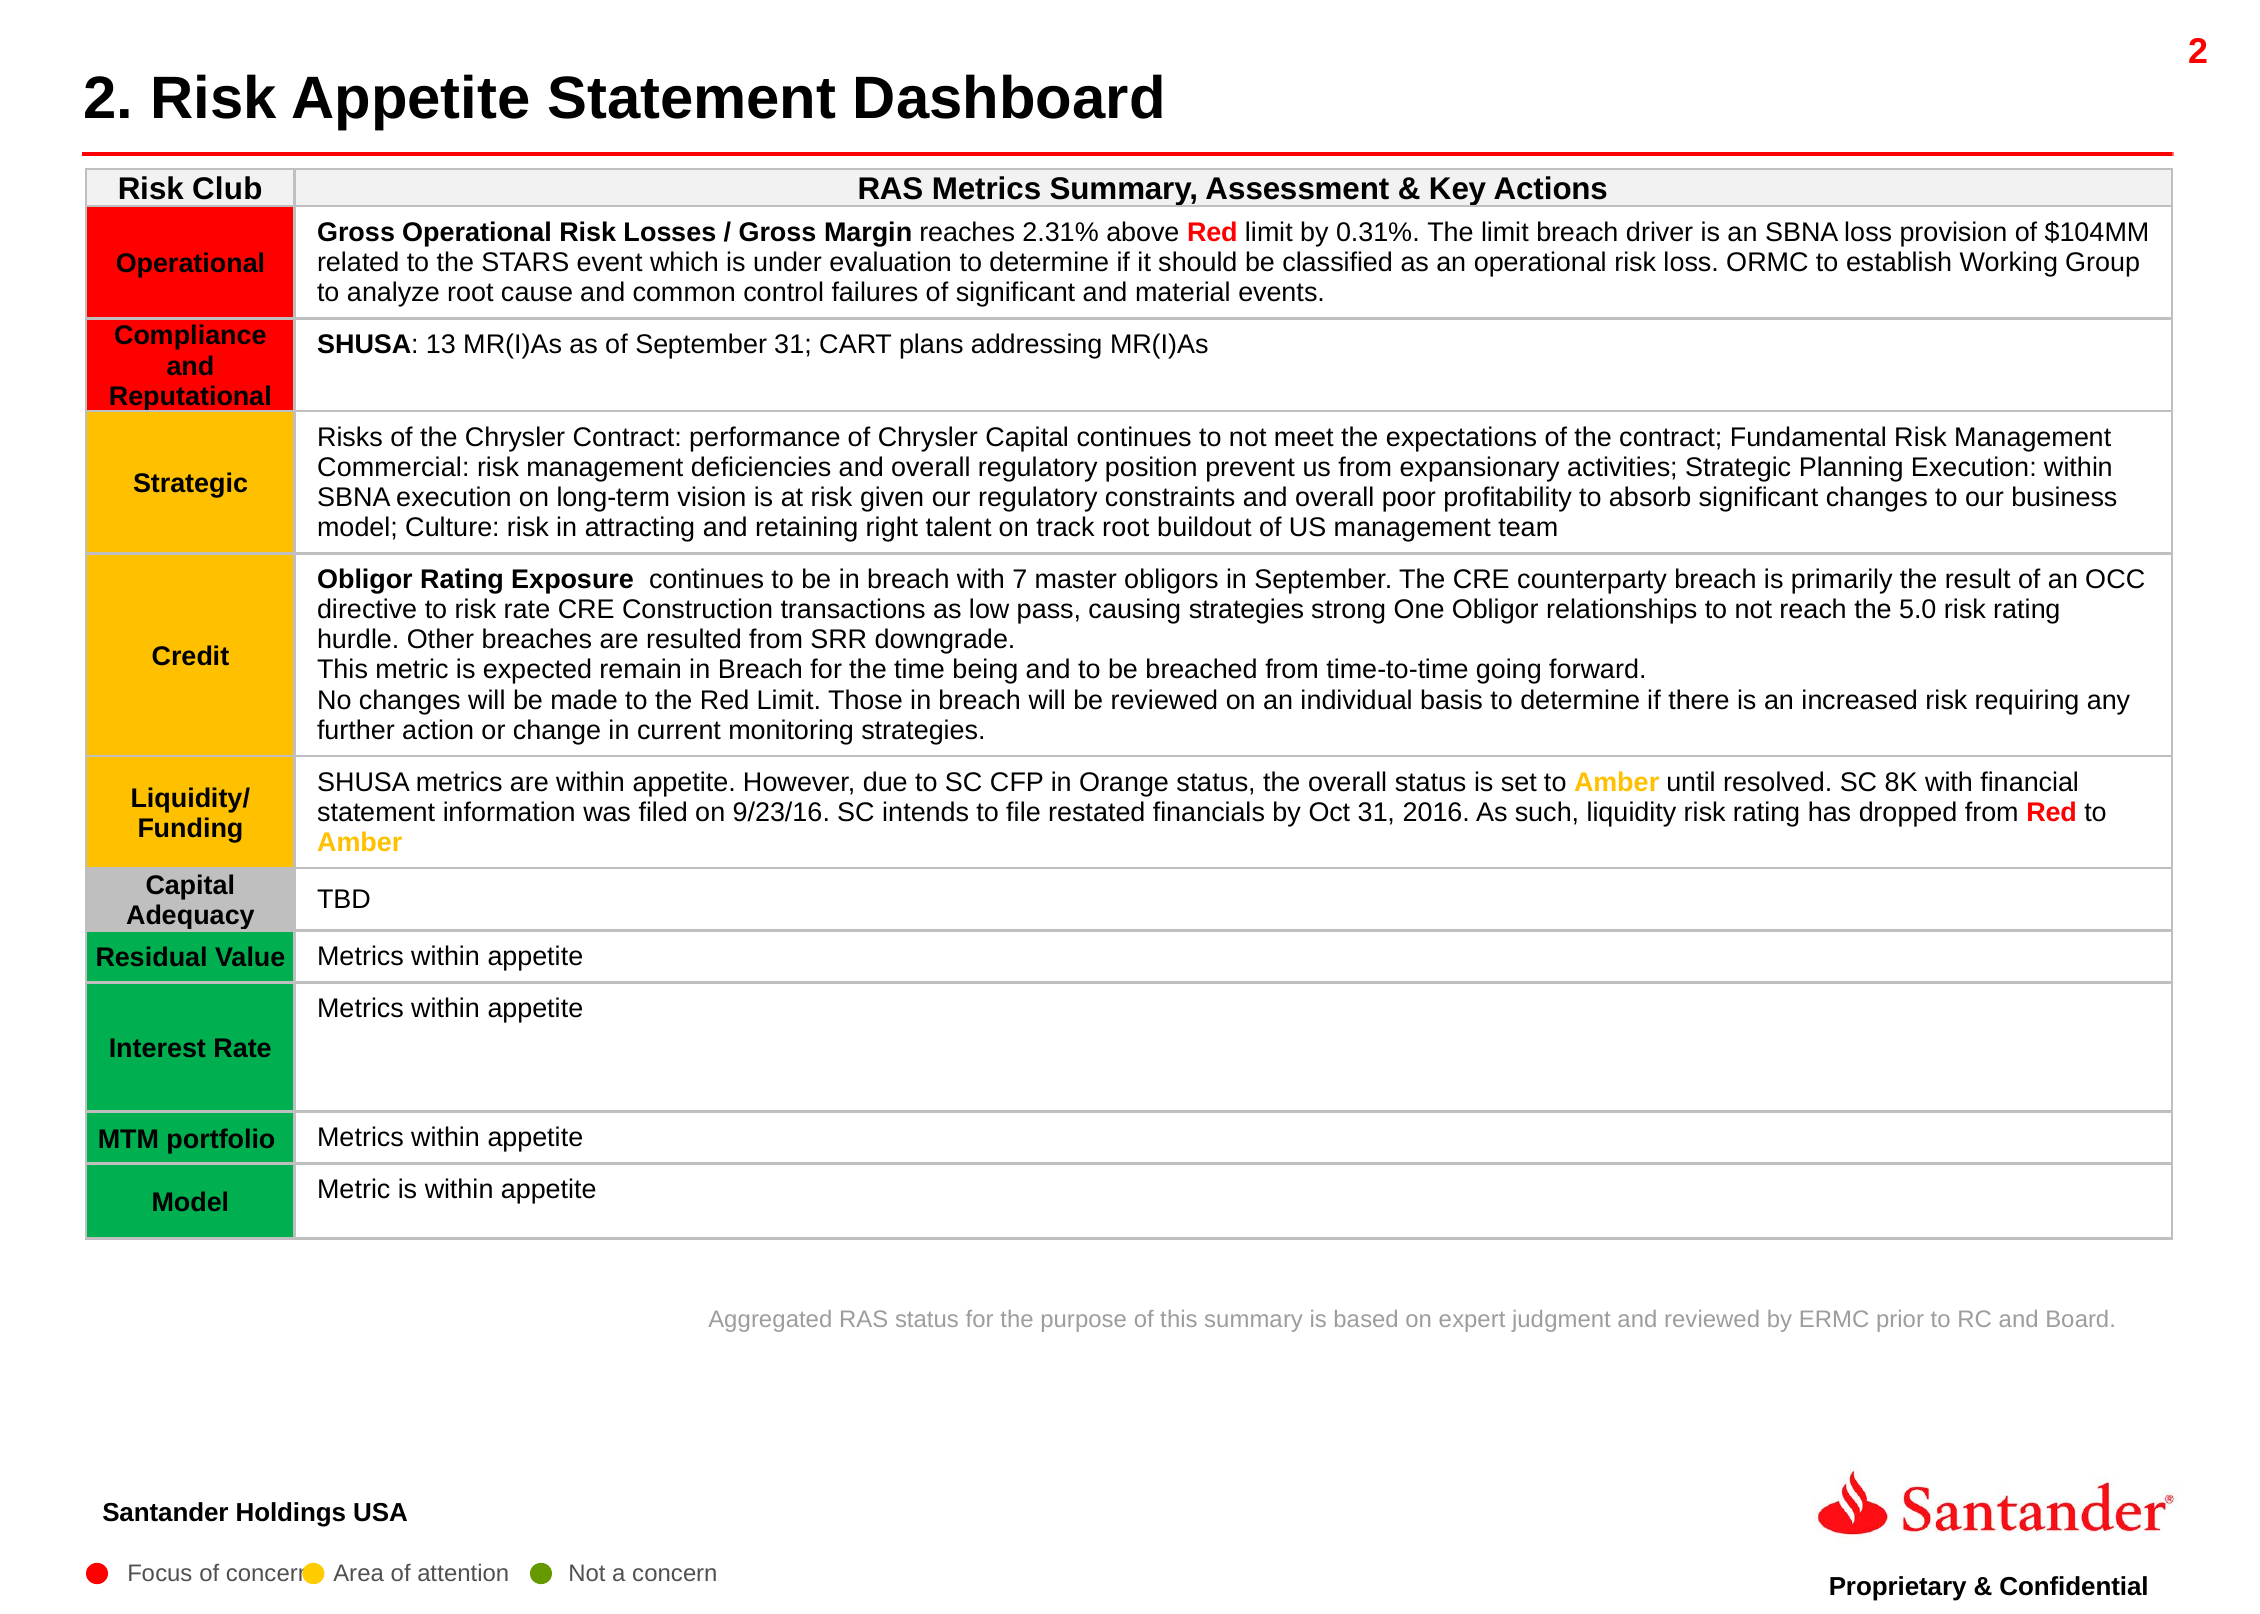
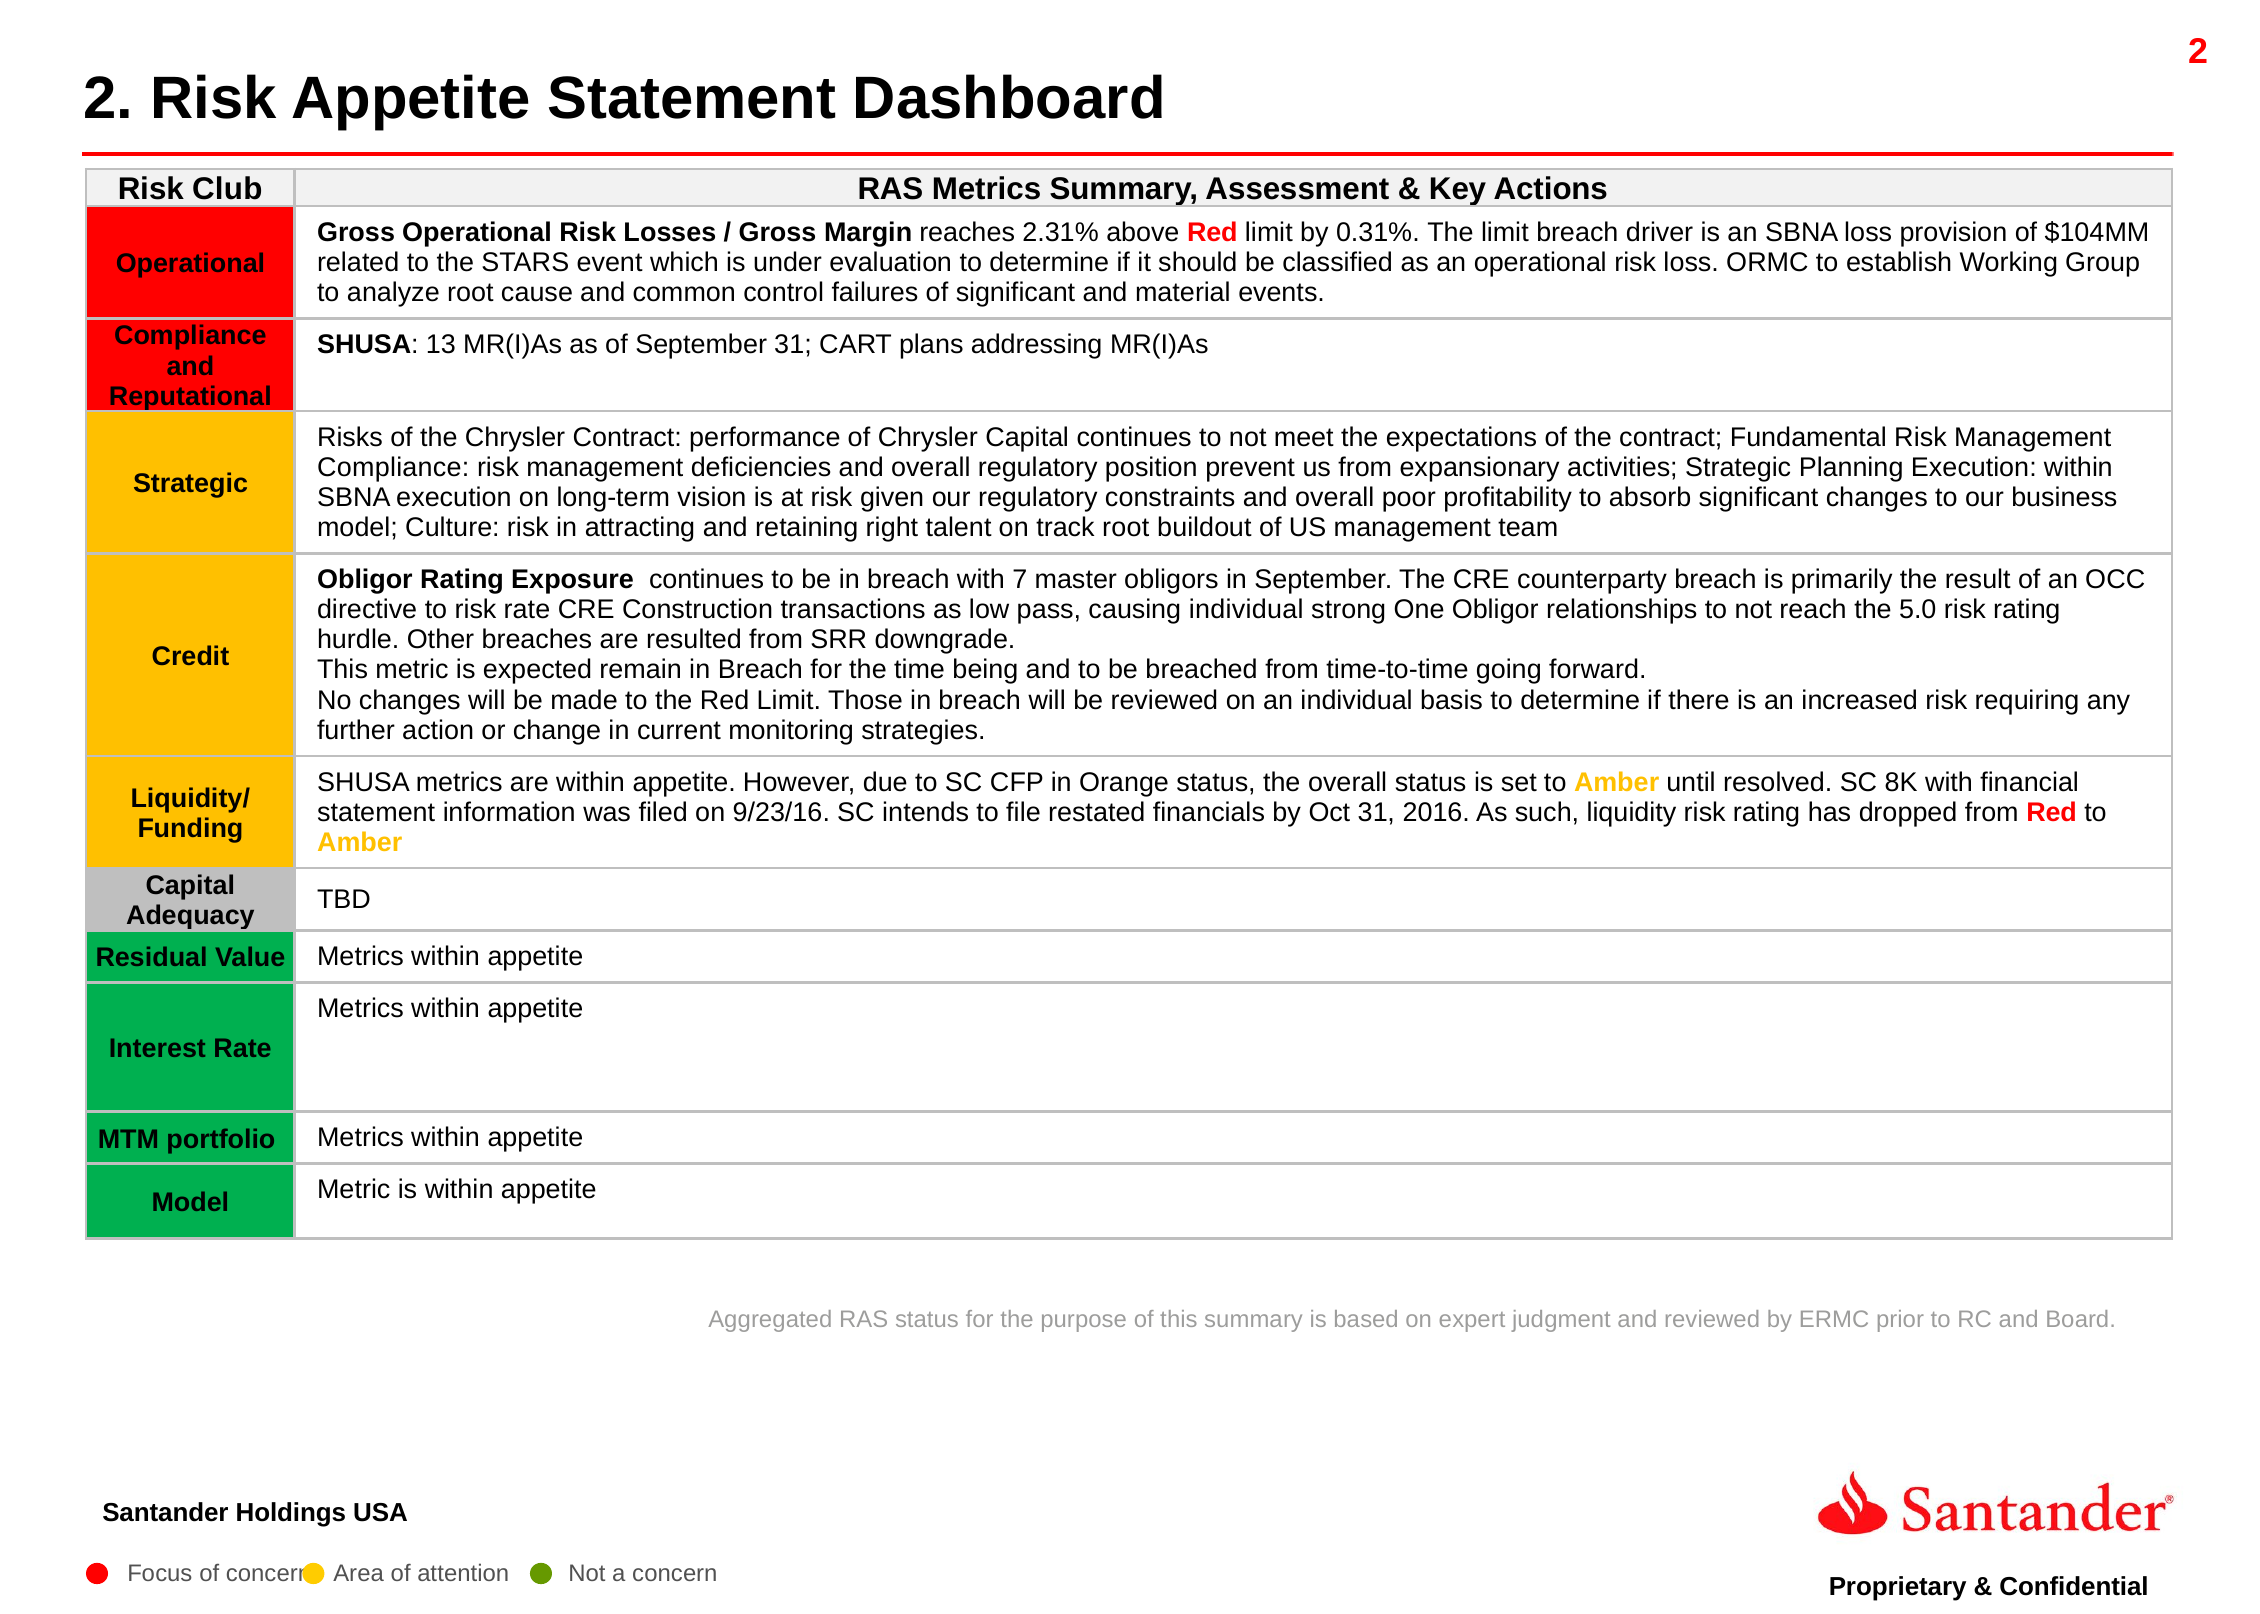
Commercial: Commercial -> Compliance (393, 468)
causing strategies: strategies -> individual (1246, 610)
